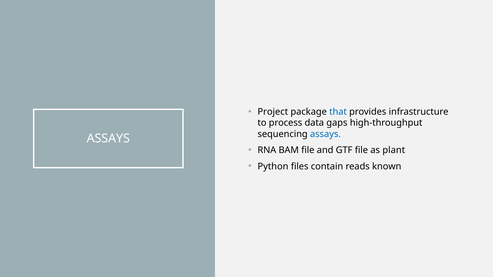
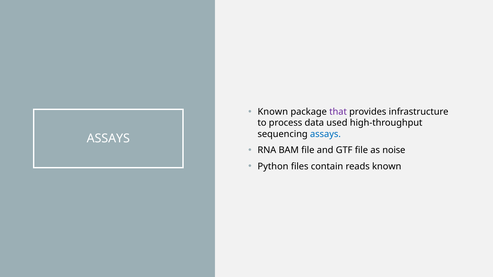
Project: Project -> Known (273, 112)
that colour: blue -> purple (338, 112)
gaps: gaps -> used (337, 123)
plant: plant -> noise (394, 150)
